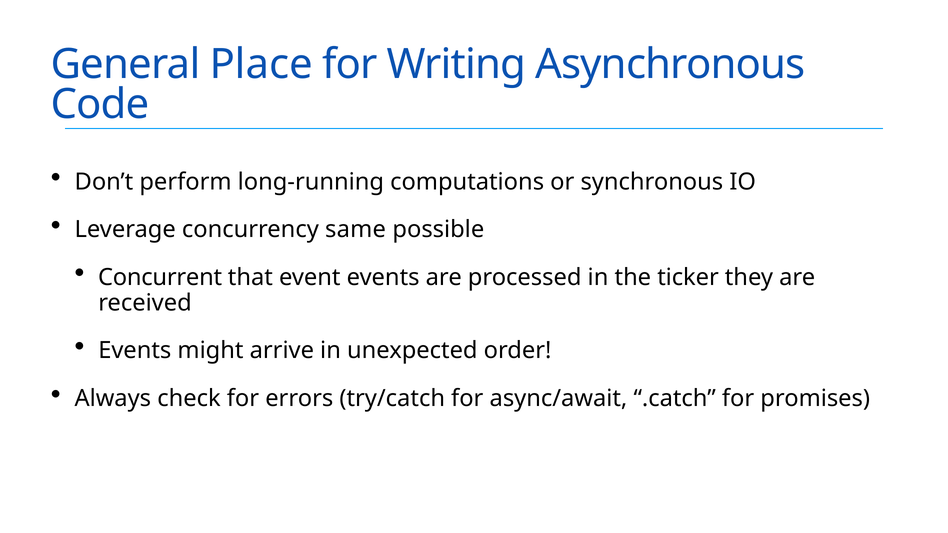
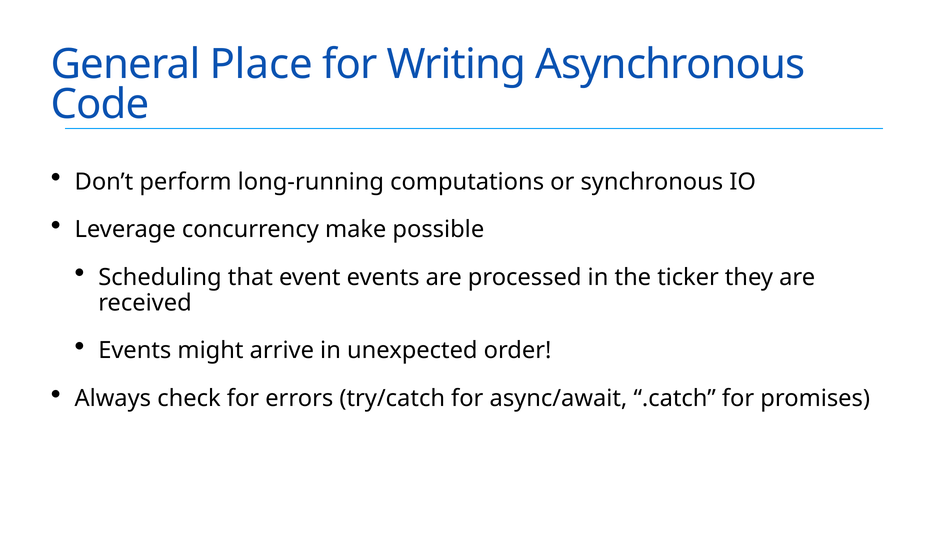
same: same -> make (356, 230)
Concurrent: Concurrent -> Scheduling (160, 277)
